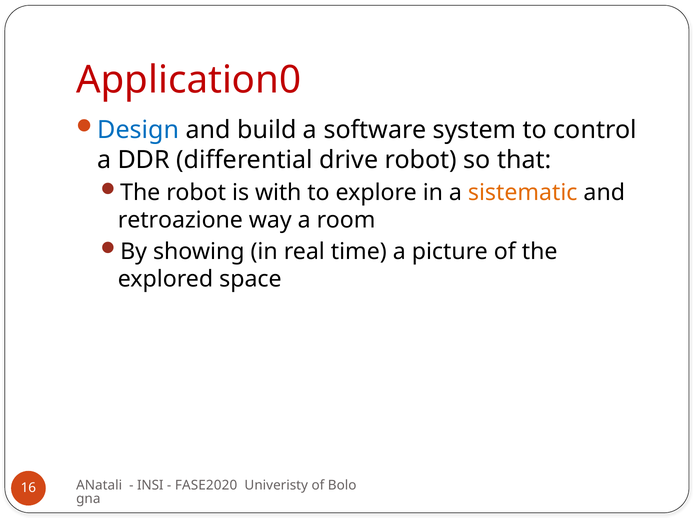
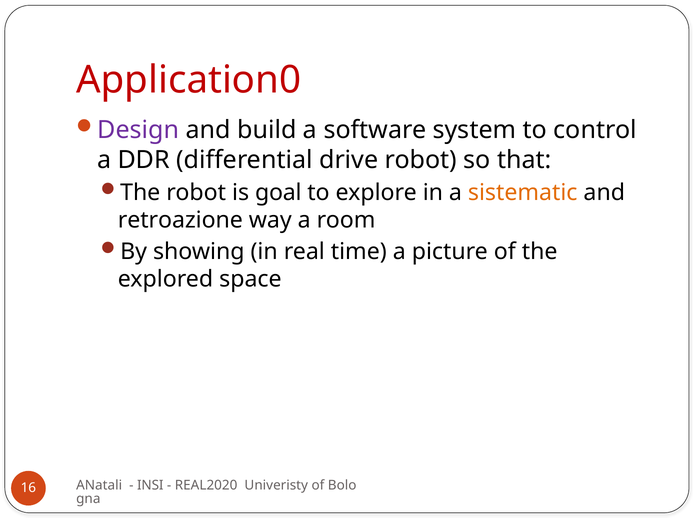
Design colour: blue -> purple (138, 130)
with: with -> goal (278, 193)
FASE2020: FASE2020 -> REAL2020 (206, 486)
